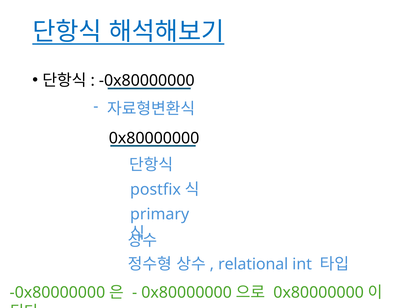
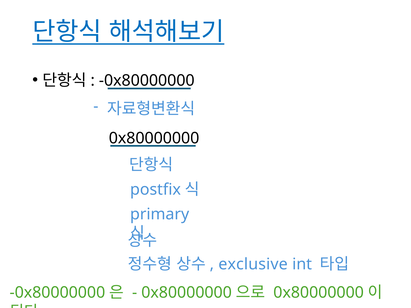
relational: relational -> exclusive (253, 265)
